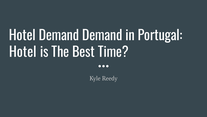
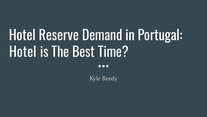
Hotel Demand: Demand -> Reserve (59, 35)
